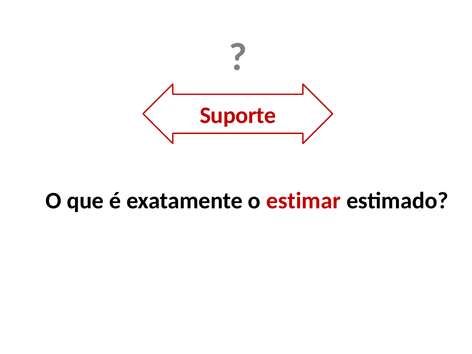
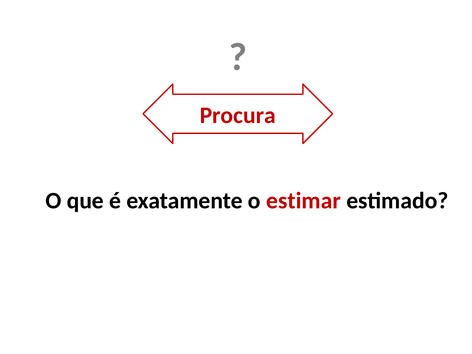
Suporte: Suporte -> Procura (238, 115)
